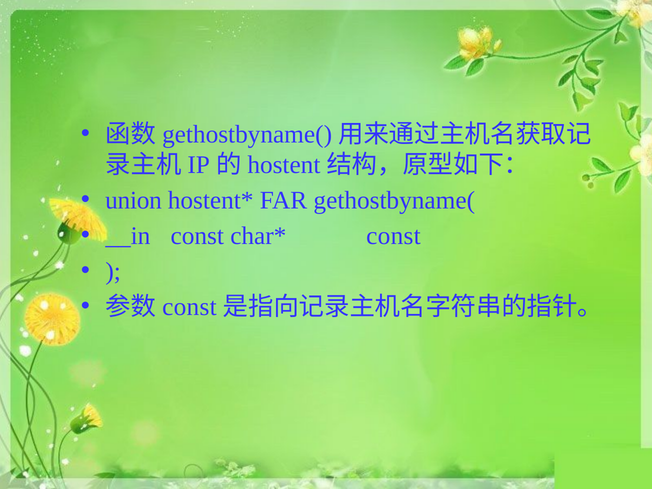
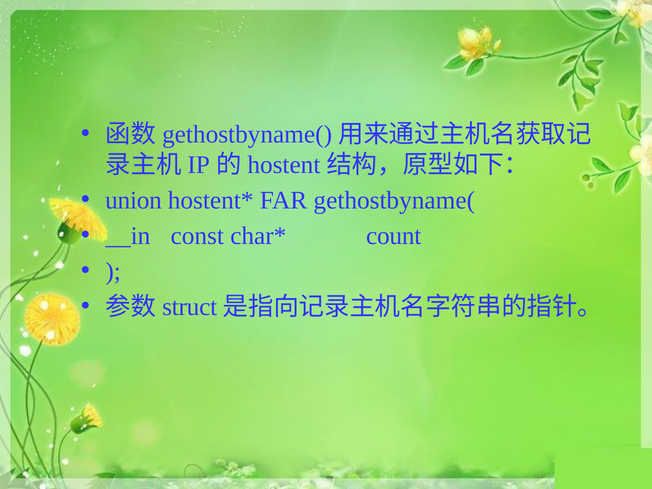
const: const -> count (394, 236)
const: const -> struct (190, 307)
